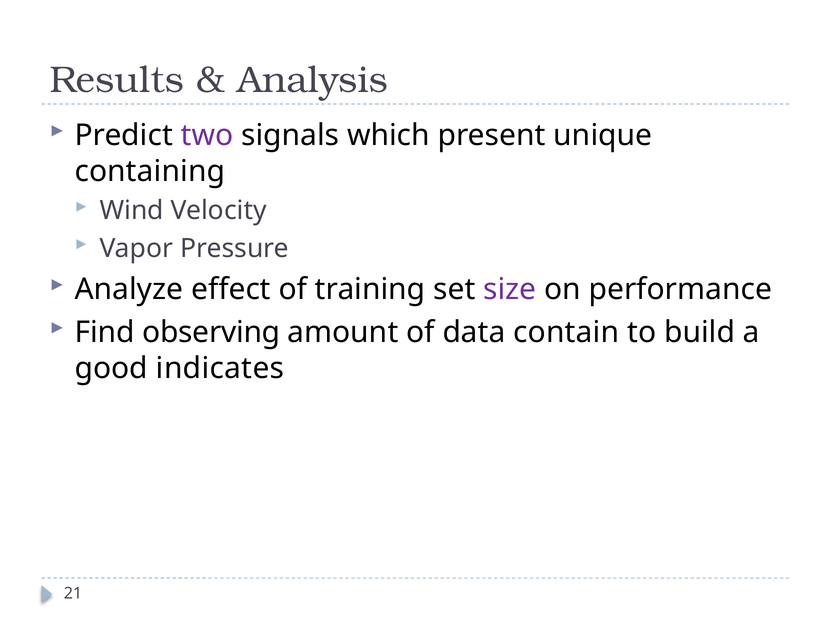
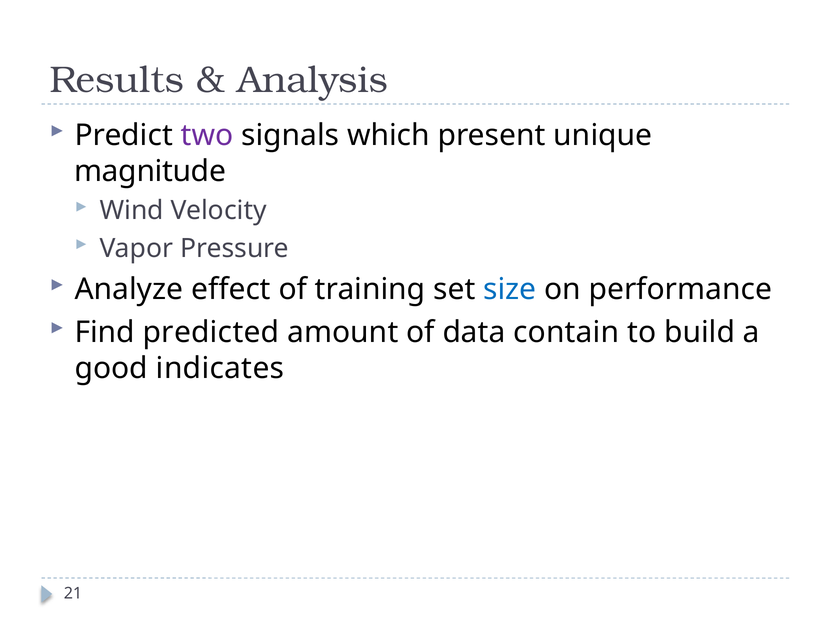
containing: containing -> magnitude (150, 171)
size colour: purple -> blue (510, 289)
observing: observing -> predicted (211, 332)
